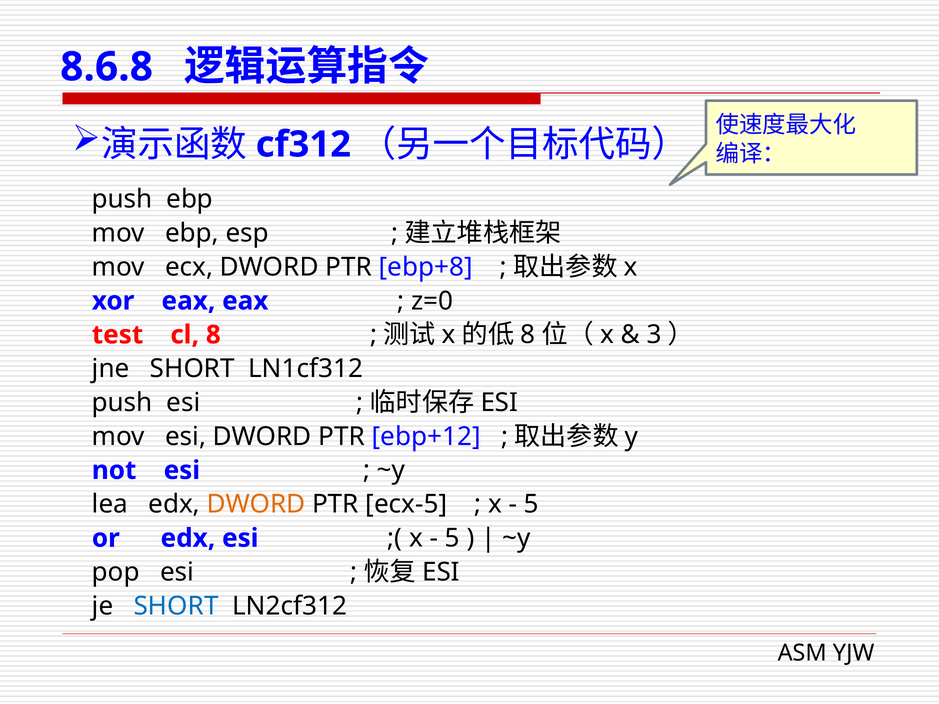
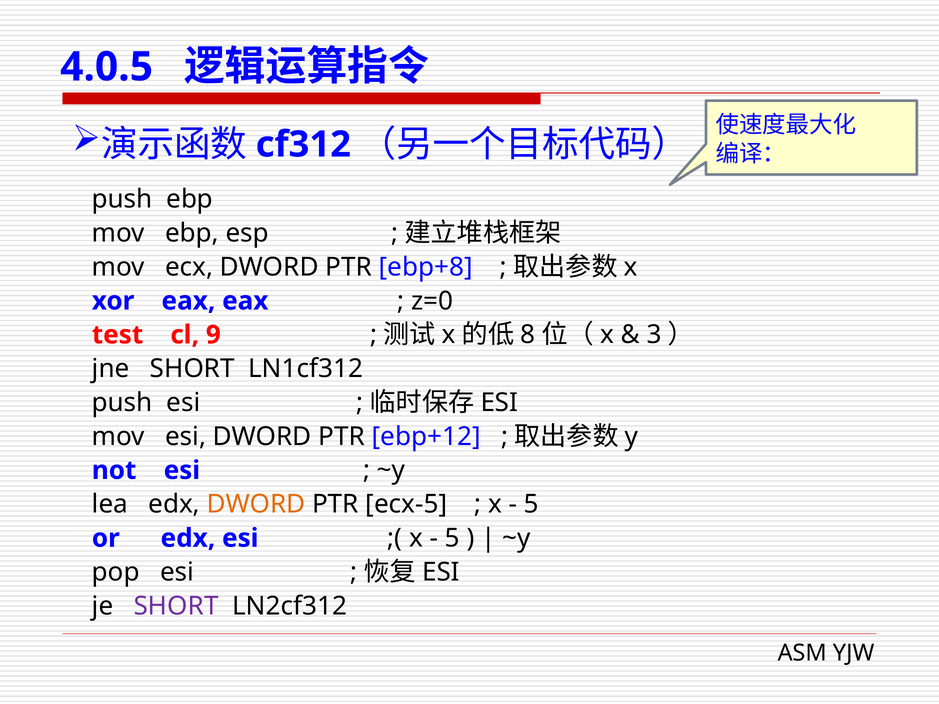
8.6.8: 8.6.8 -> 4.0.5 (107, 67)
cl 8: 8 -> 9 (213, 335)
SHORT colour: blue -> purple (176, 606)
